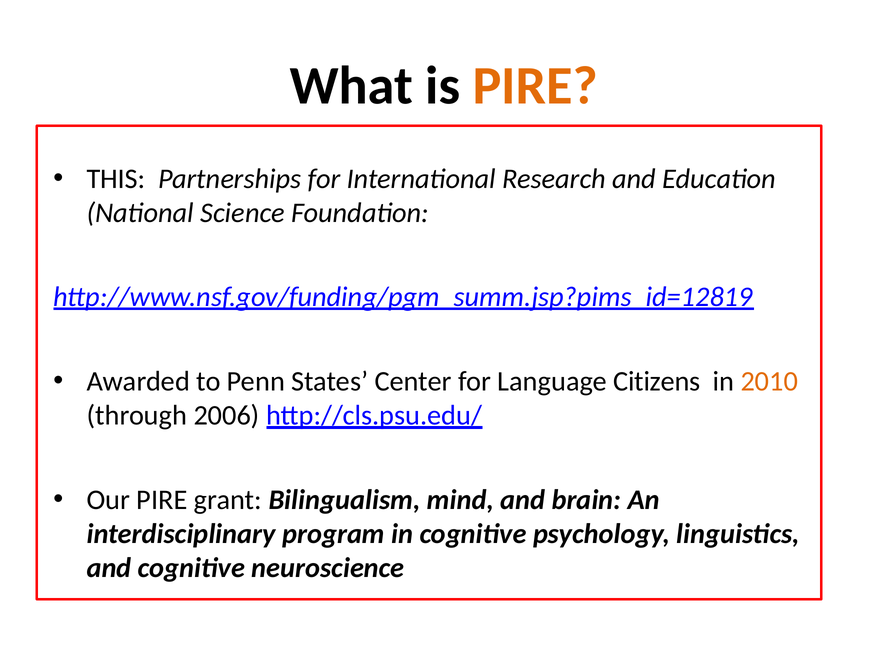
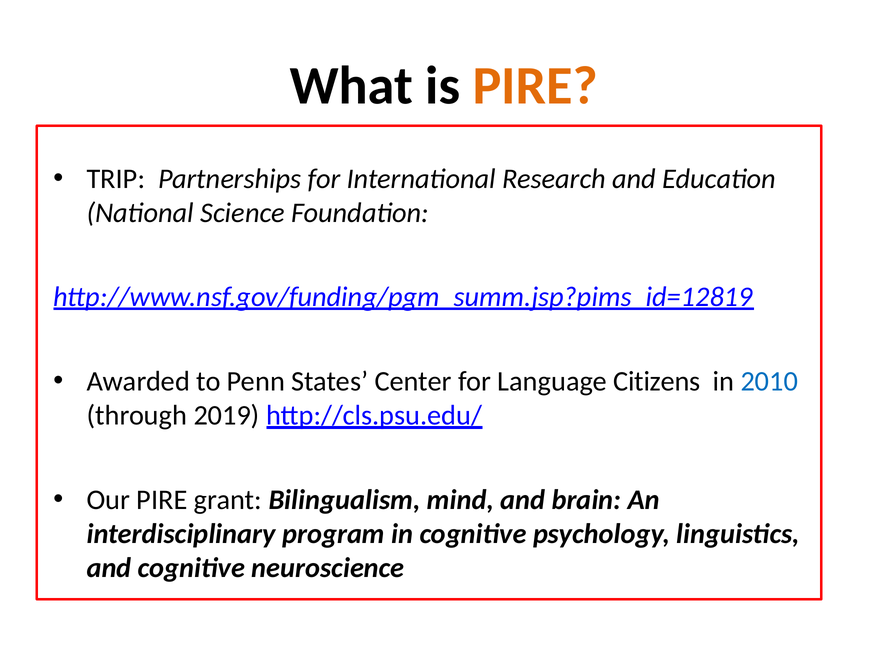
THIS: THIS -> TRIP (116, 179)
2010 colour: orange -> blue (769, 381)
2006: 2006 -> 2019 (227, 415)
